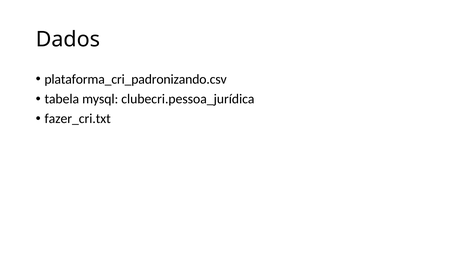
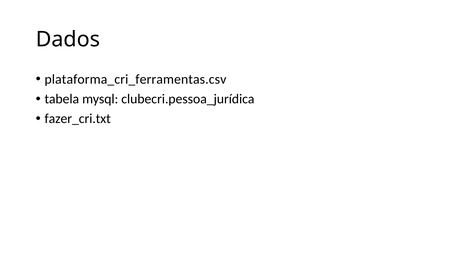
plataforma_cri_padronizando.csv: plataforma_cri_padronizando.csv -> plataforma_cri_ferramentas.csv (135, 79)
